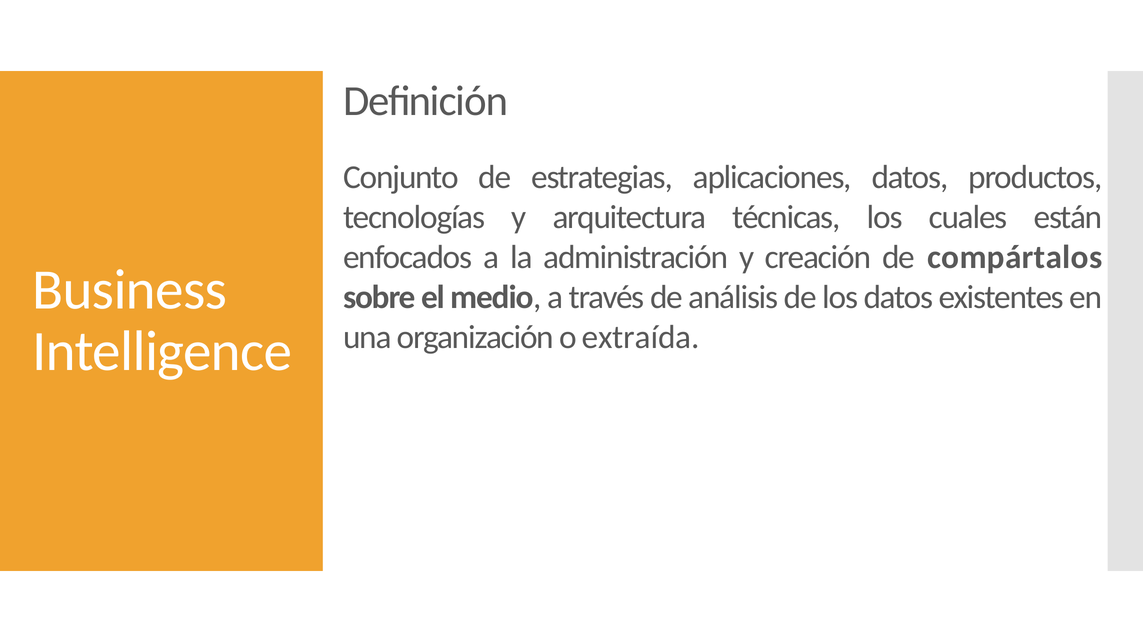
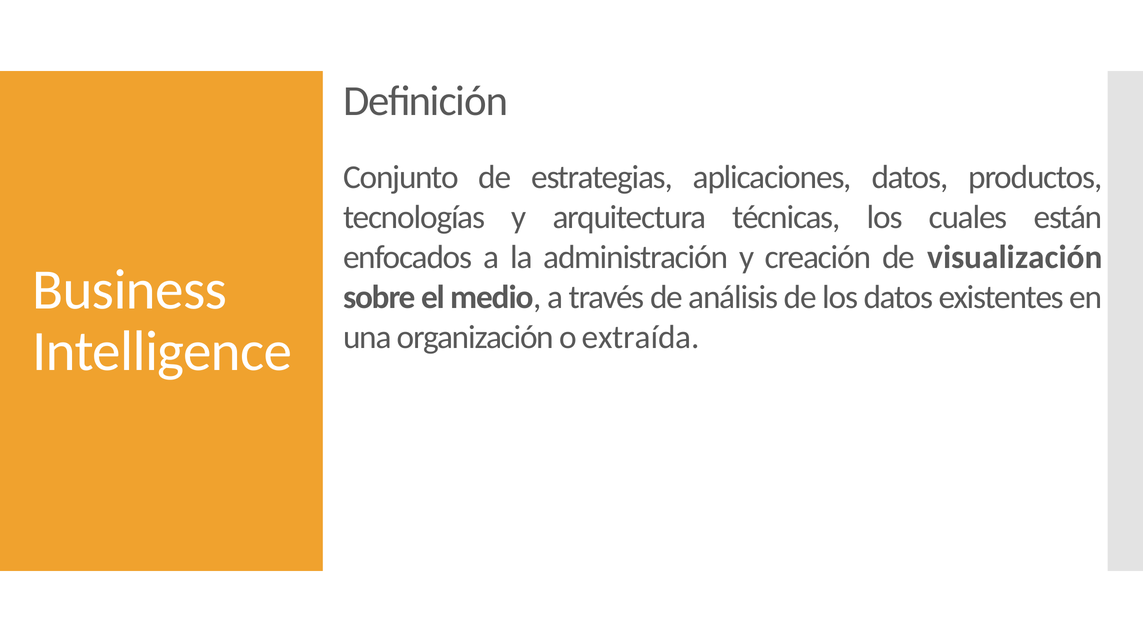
compártalos: compártalos -> visualización (1015, 257)
